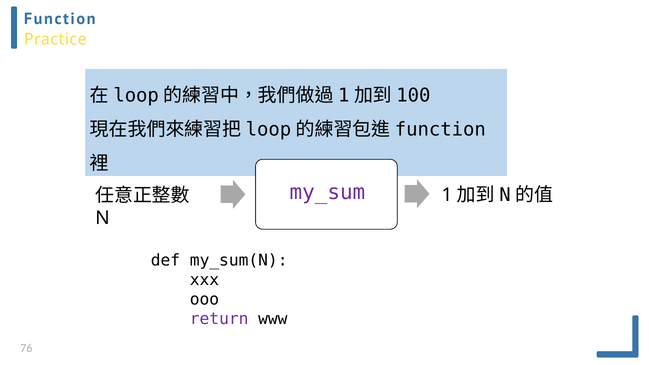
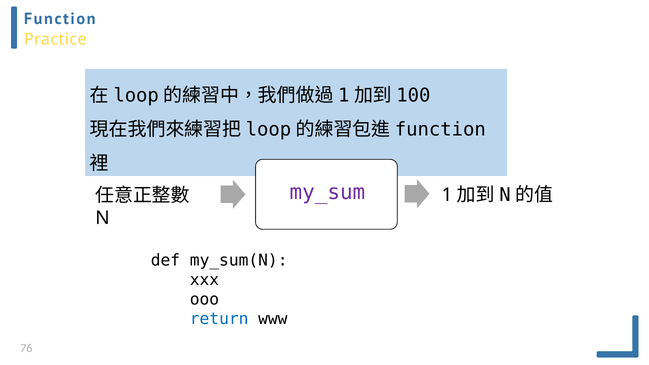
return colour: purple -> blue (219, 319)
